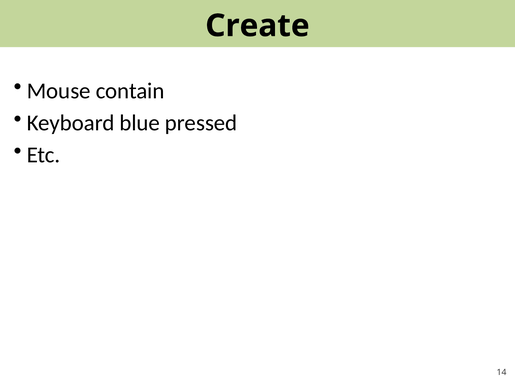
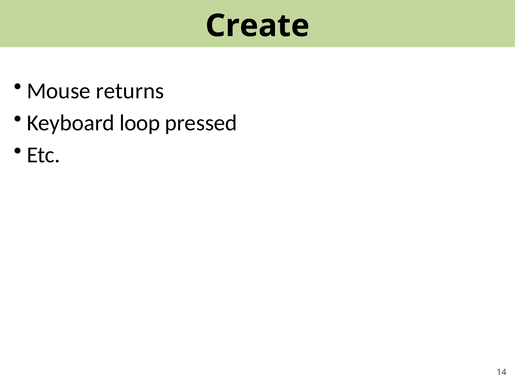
contain: contain -> returns (130, 91)
blue: blue -> loop (140, 123)
